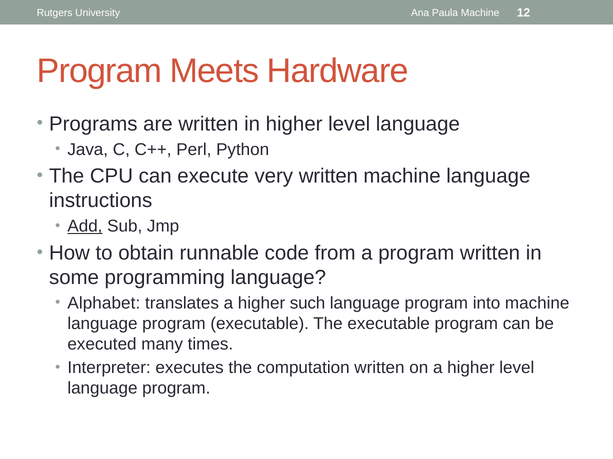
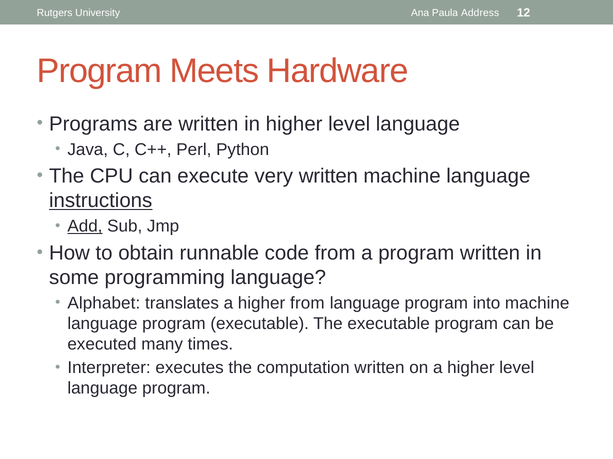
Paula Machine: Machine -> Address (480, 13)
instructions underline: none -> present (101, 201)
higher such: such -> from (307, 304)
